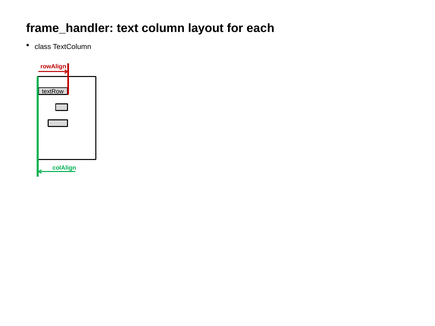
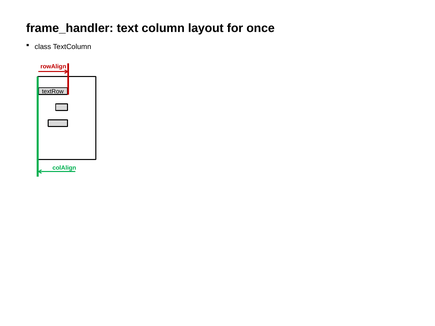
each: each -> once (261, 28)
